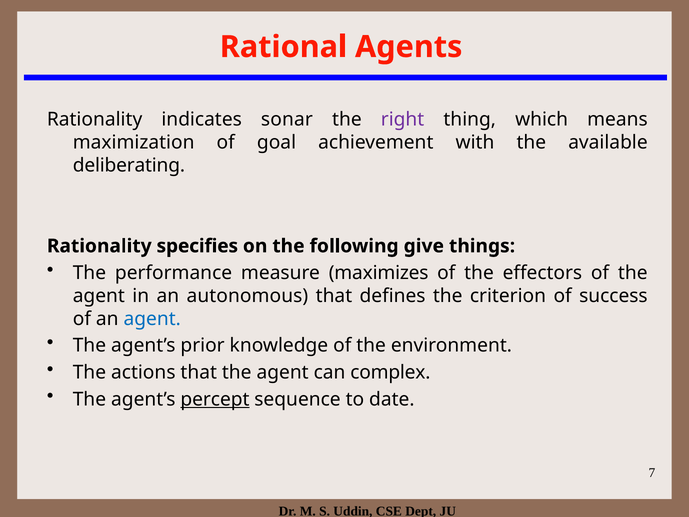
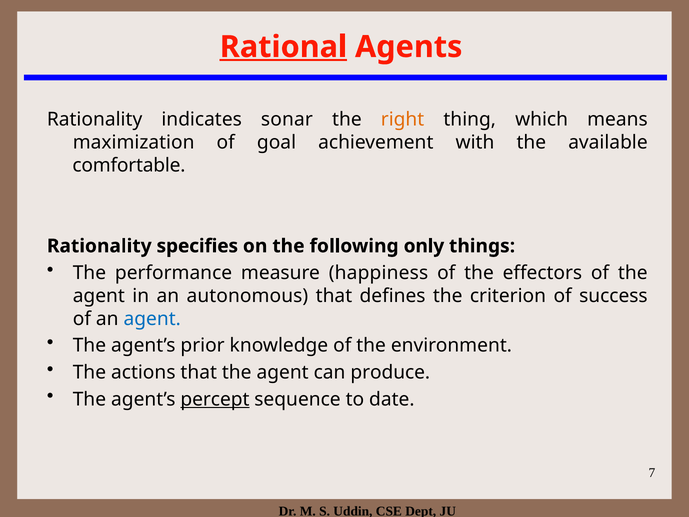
Rational underline: none -> present (283, 47)
right colour: purple -> orange (403, 120)
deliberating: deliberating -> comfortable (129, 165)
give: give -> only (424, 246)
maximizes: maximizes -> happiness (378, 273)
complex: complex -> produce (390, 372)
